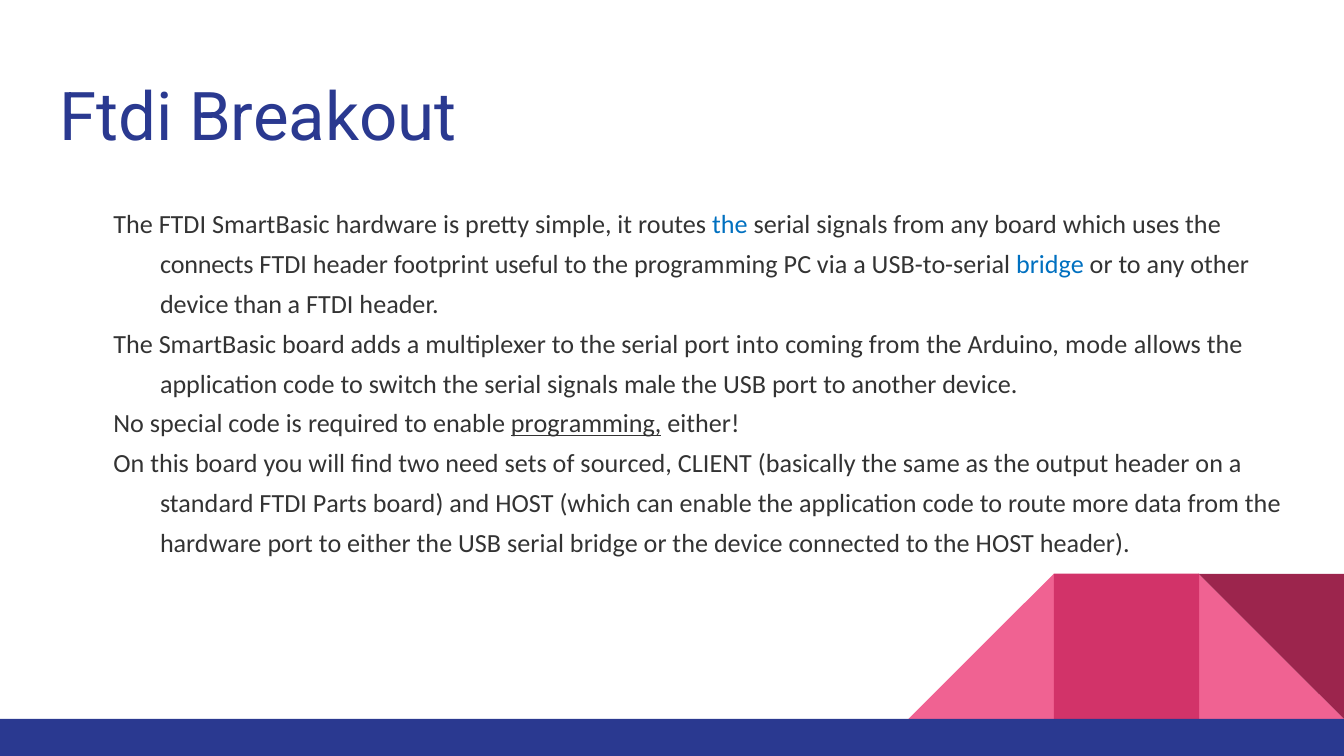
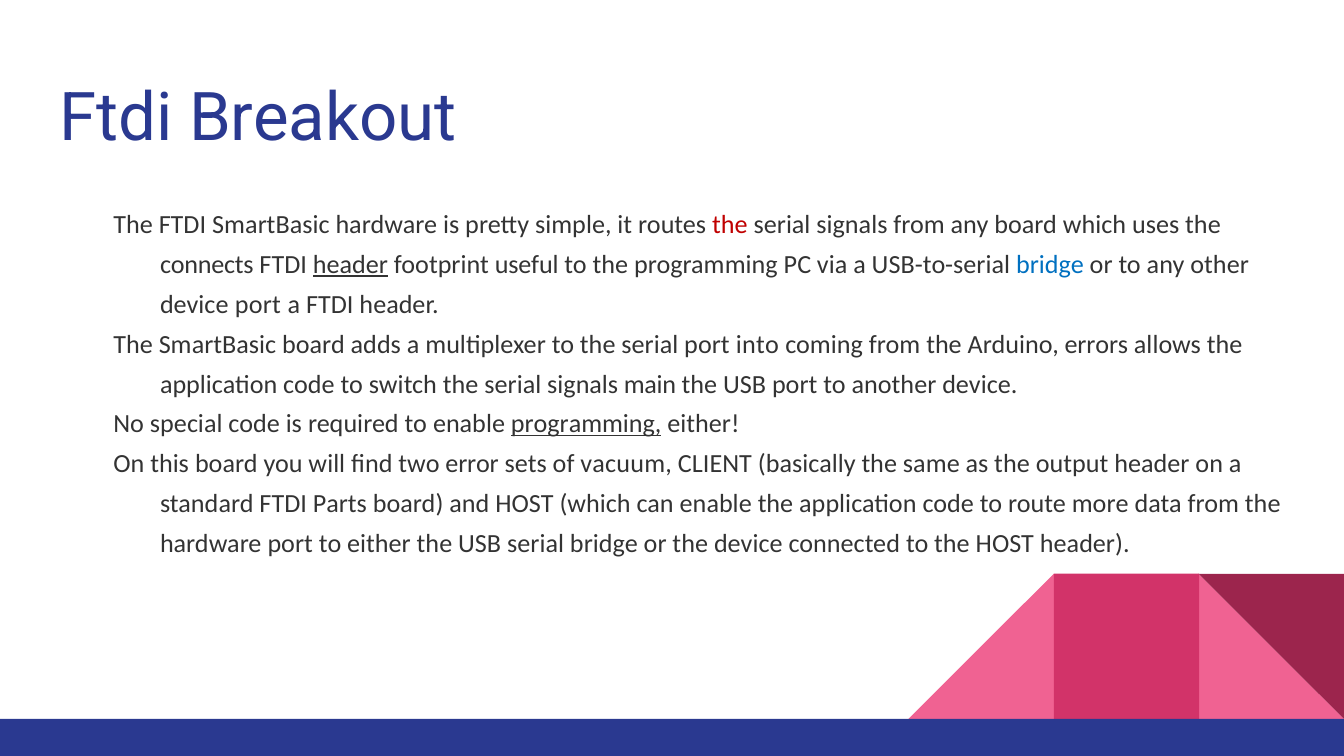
the colour: blue -> red (730, 225)
header underline: none -> present (350, 265)
device than: than -> port (258, 305)
mode: mode -> errors (1096, 345)
male: male -> main (650, 384)
need: need -> error (472, 464)
sourced: sourced -> vacuum (626, 464)
